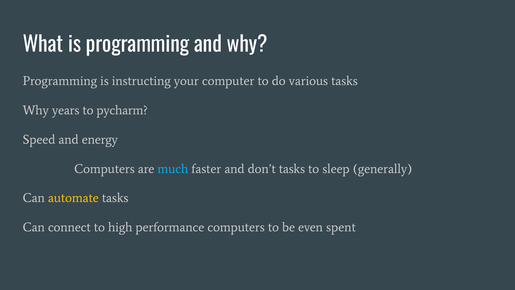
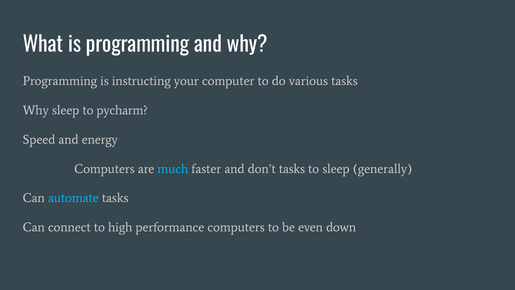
Why years: years -> sleep (66, 110)
automate colour: yellow -> light blue (73, 198)
spent: spent -> down (341, 227)
